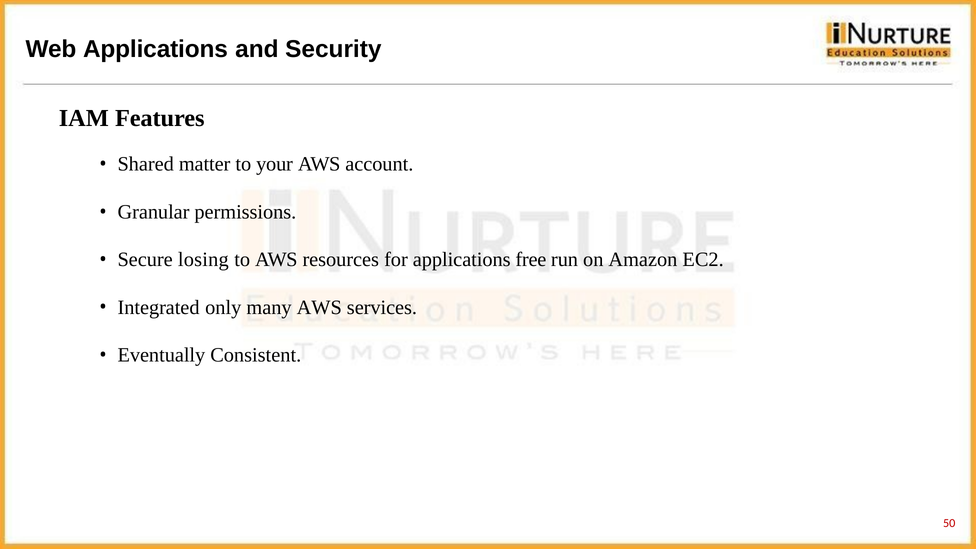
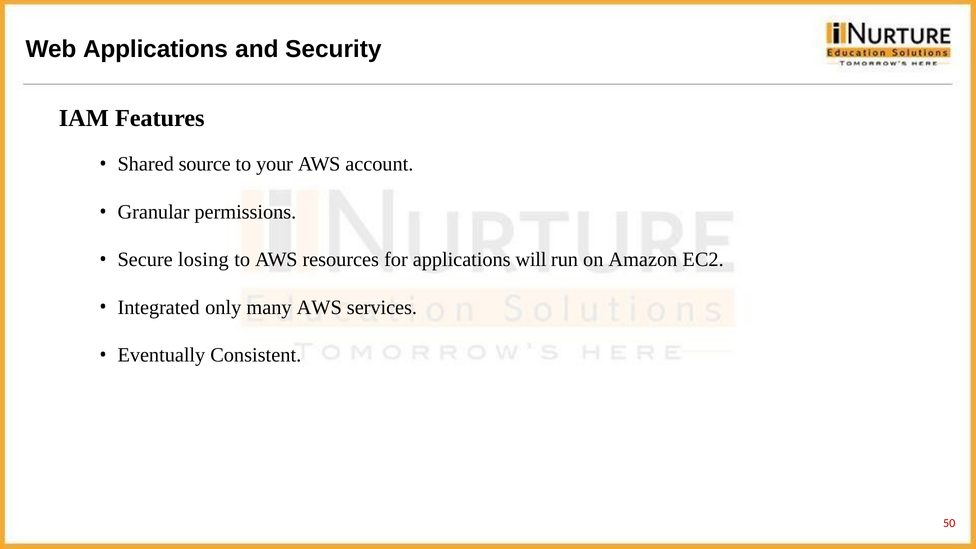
matter: matter -> source (205, 164)
free: free -> will (531, 260)
